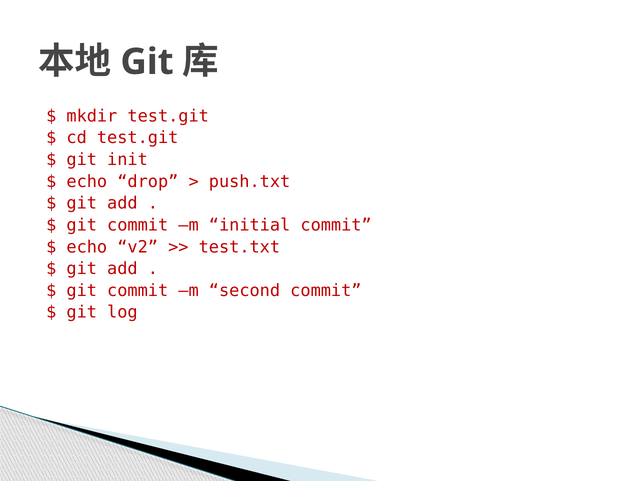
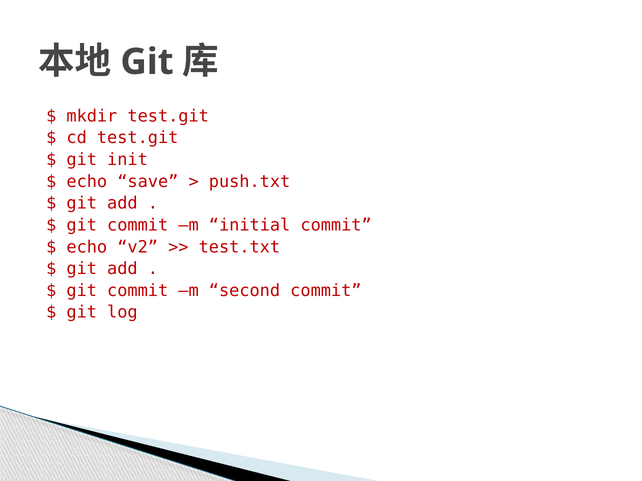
drop: drop -> save (148, 182)
